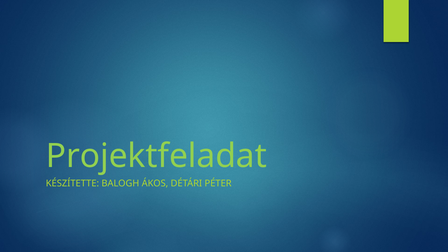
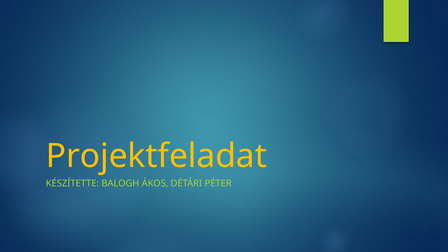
Projektfeladat colour: light green -> yellow (156, 156)
